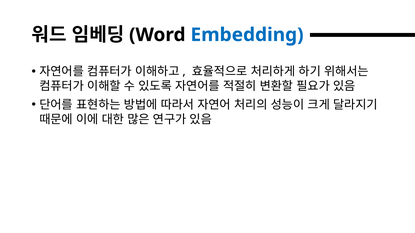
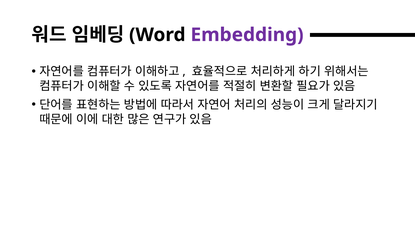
Embedding colour: blue -> purple (247, 35)
